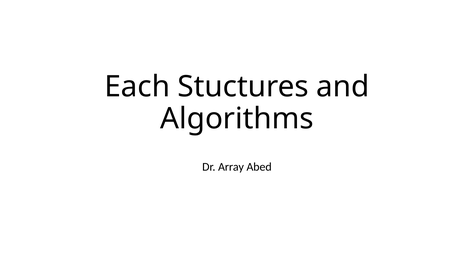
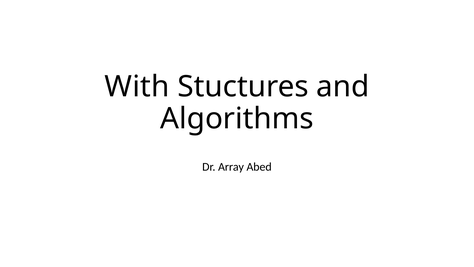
Each: Each -> With (137, 87)
